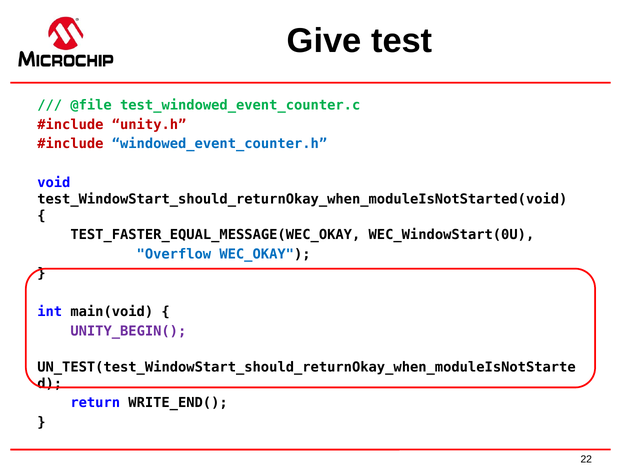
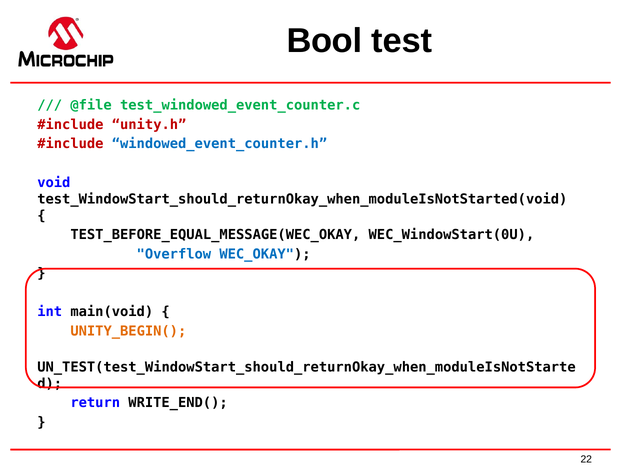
Give: Give -> Bool (324, 41)
TEST_FASTER_EQUAL_MESSAGE(WEC_OKAY: TEST_FASTER_EQUAL_MESSAGE(WEC_OKAY -> TEST_BEFORE_EQUAL_MESSAGE(WEC_OKAY (215, 235)
UNITY_BEGIN( colour: purple -> orange (128, 332)
